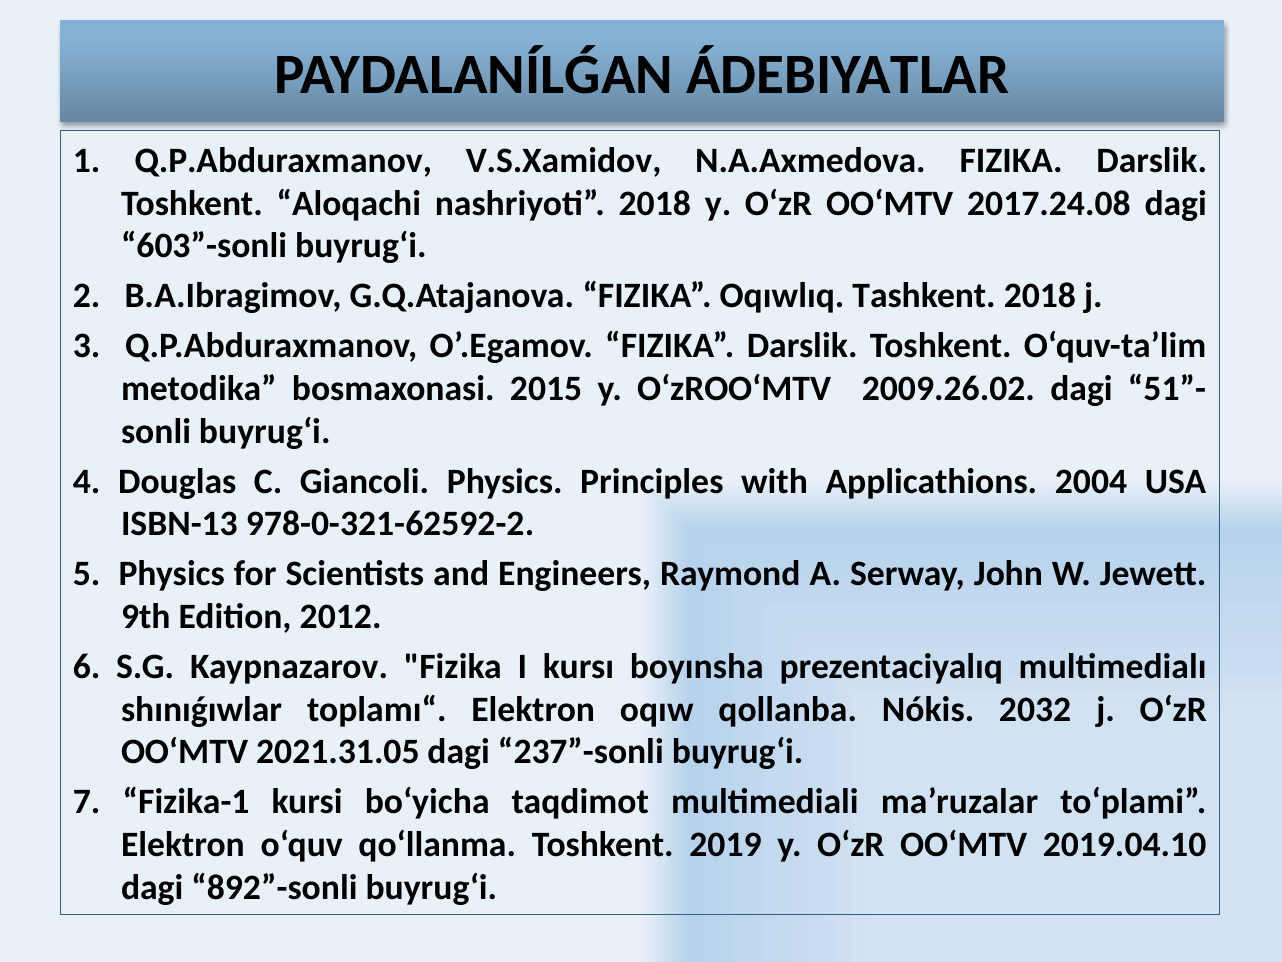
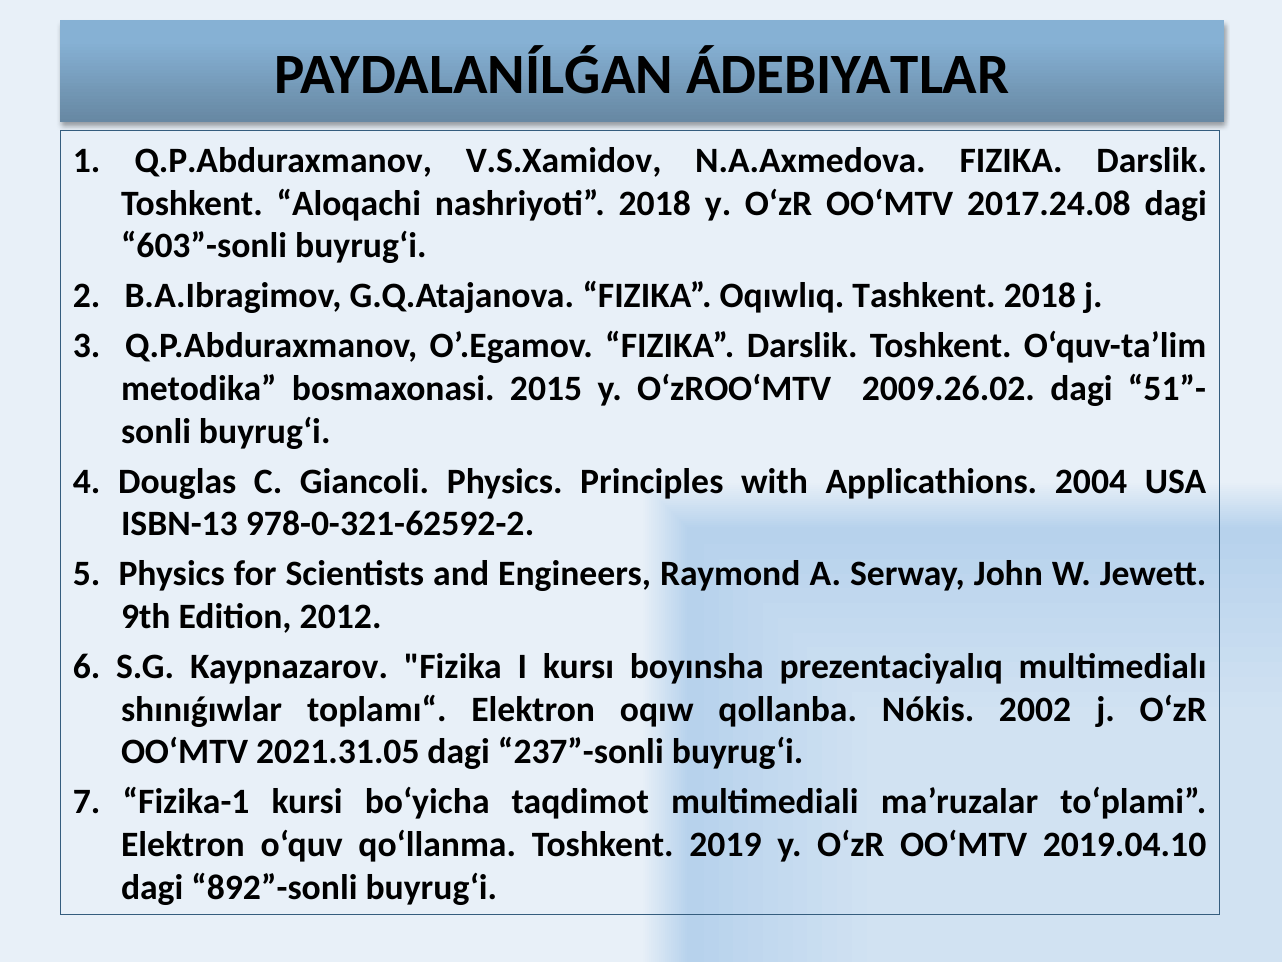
2032: 2032 -> 2002 (1035, 709)
